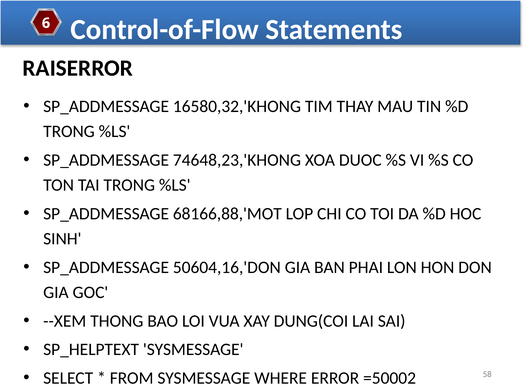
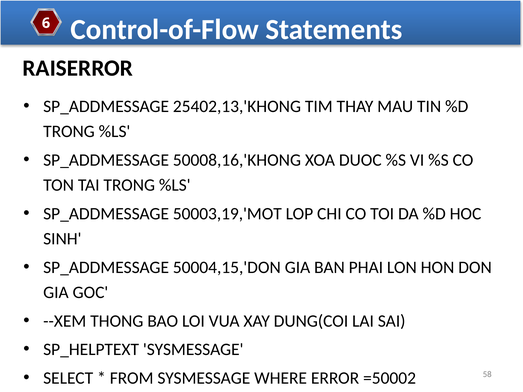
16580,32,'KHONG: 16580,32,'KHONG -> 25402,13,'KHONG (237, 106)
74648,23,'KHONG: 74648,23,'KHONG -> 50008,16,'KHONG (237, 160)
68166,88,'MOT: 68166,88,'MOT -> 50003,19,'MOT (227, 214)
50604,16,'DON: 50604,16,'DON -> 50004,15,'DON (227, 267)
